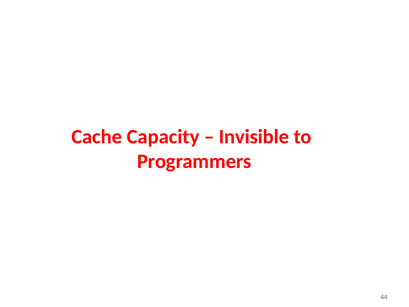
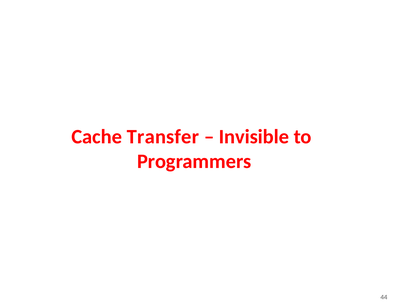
Capacity: Capacity -> Transfer (163, 137)
